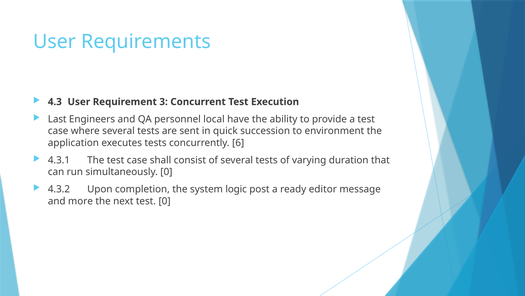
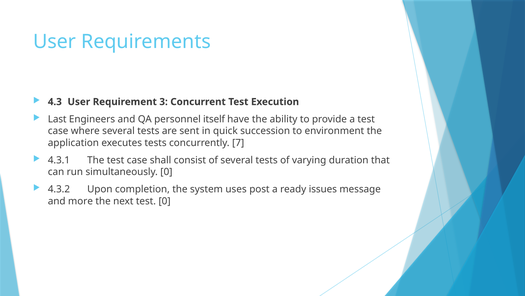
local: local -> itself (214, 119)
6: 6 -> 7 (238, 143)
logic: logic -> uses (236, 189)
editor: editor -> issues (323, 189)
